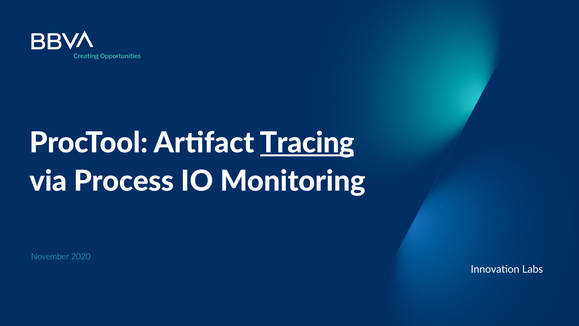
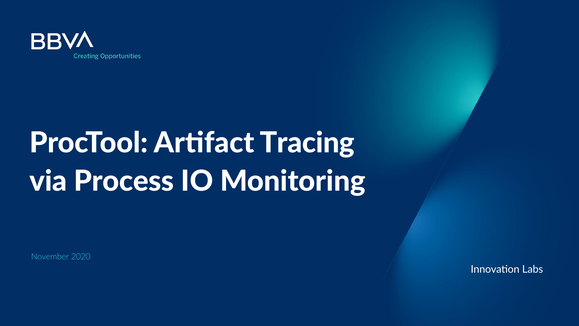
Tracing underline: present -> none (307, 143)
